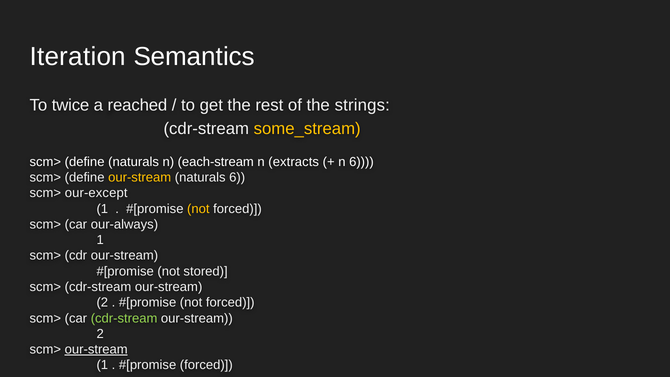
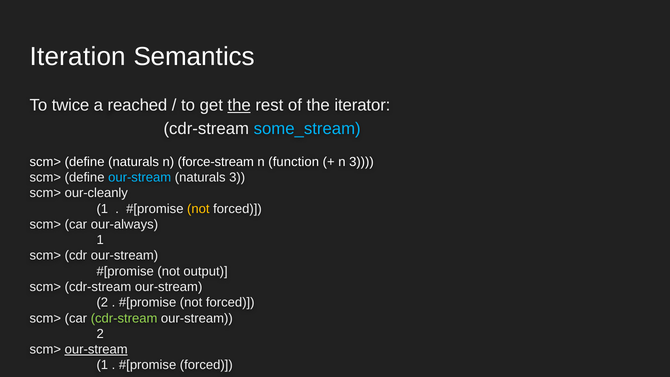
the underline: none -> present (239, 105)
strings: strings -> iterator (362, 105)
some_stream colour: yellow -> light blue (307, 128)
each-stream: each-stream -> force-stream (216, 162)
extracts: extracts -> function (294, 162)
n 6: 6 -> 3 (361, 162)
our-stream colour: yellow -> light blue (140, 177)
naturals 6: 6 -> 3 (237, 177)
our-except: our-except -> our-cleanly (96, 193)
stored: stored -> output (206, 271)
